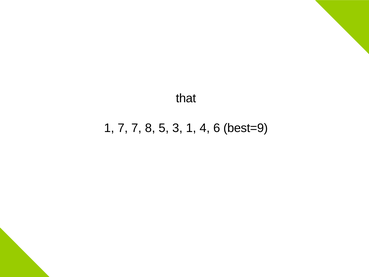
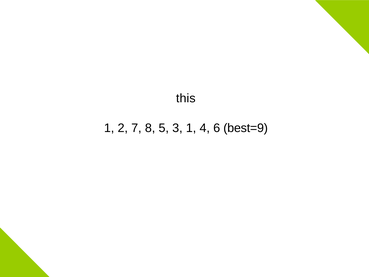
that: that -> this (186, 98)
1 7: 7 -> 2 (123, 128)
